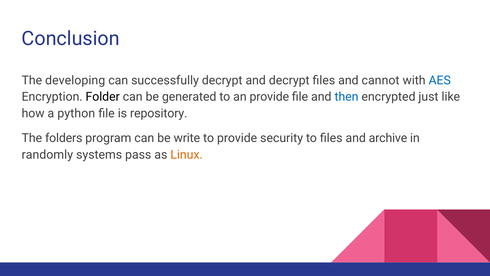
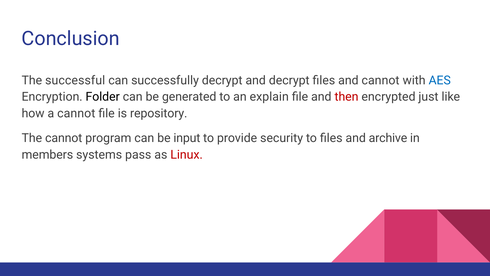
developing: developing -> successful (75, 80)
an provide: provide -> explain (269, 97)
then colour: blue -> red (346, 97)
a python: python -> cannot (76, 113)
The folders: folders -> cannot (64, 138)
write: write -> input (187, 138)
randomly: randomly -> members (47, 154)
Linux colour: orange -> red (187, 154)
